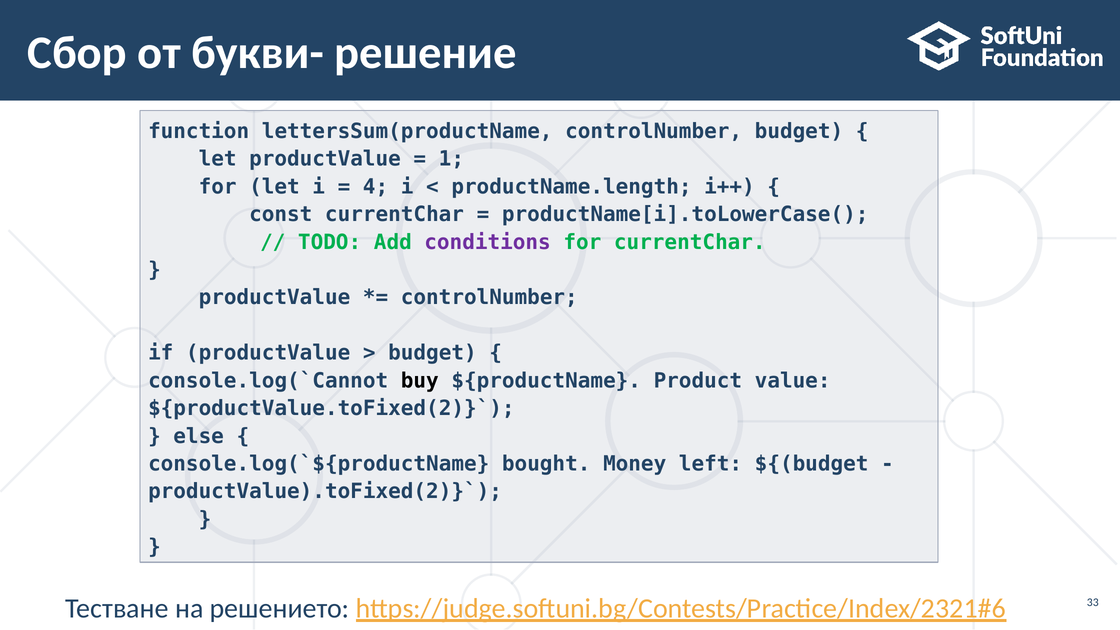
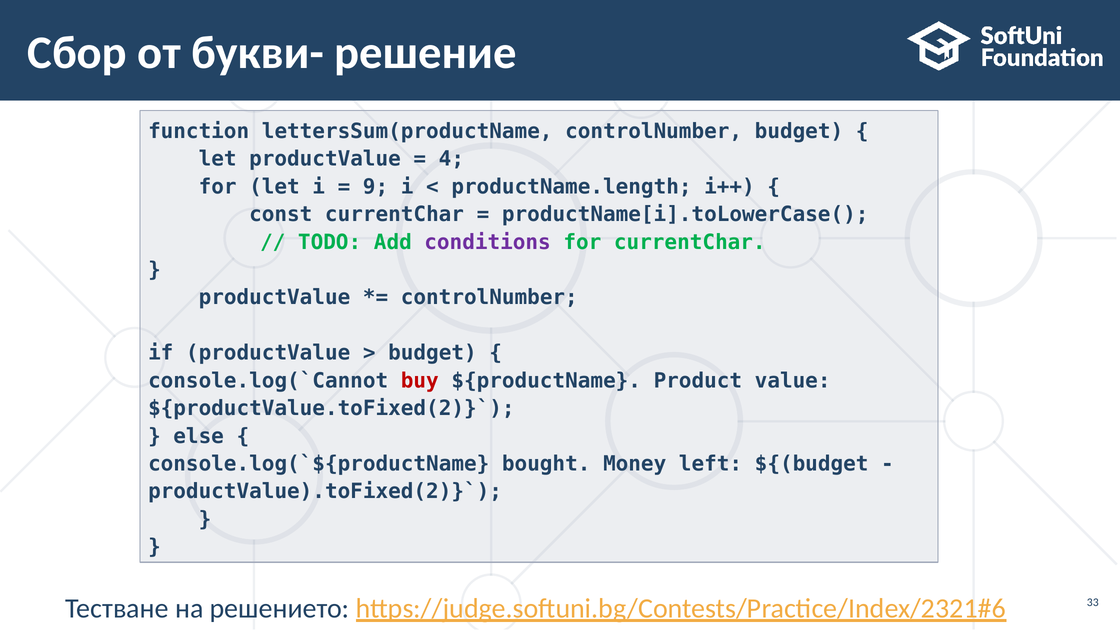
1: 1 -> 4 (451, 159)
4: 4 -> 9 (376, 187)
buy colour: black -> red (420, 381)
